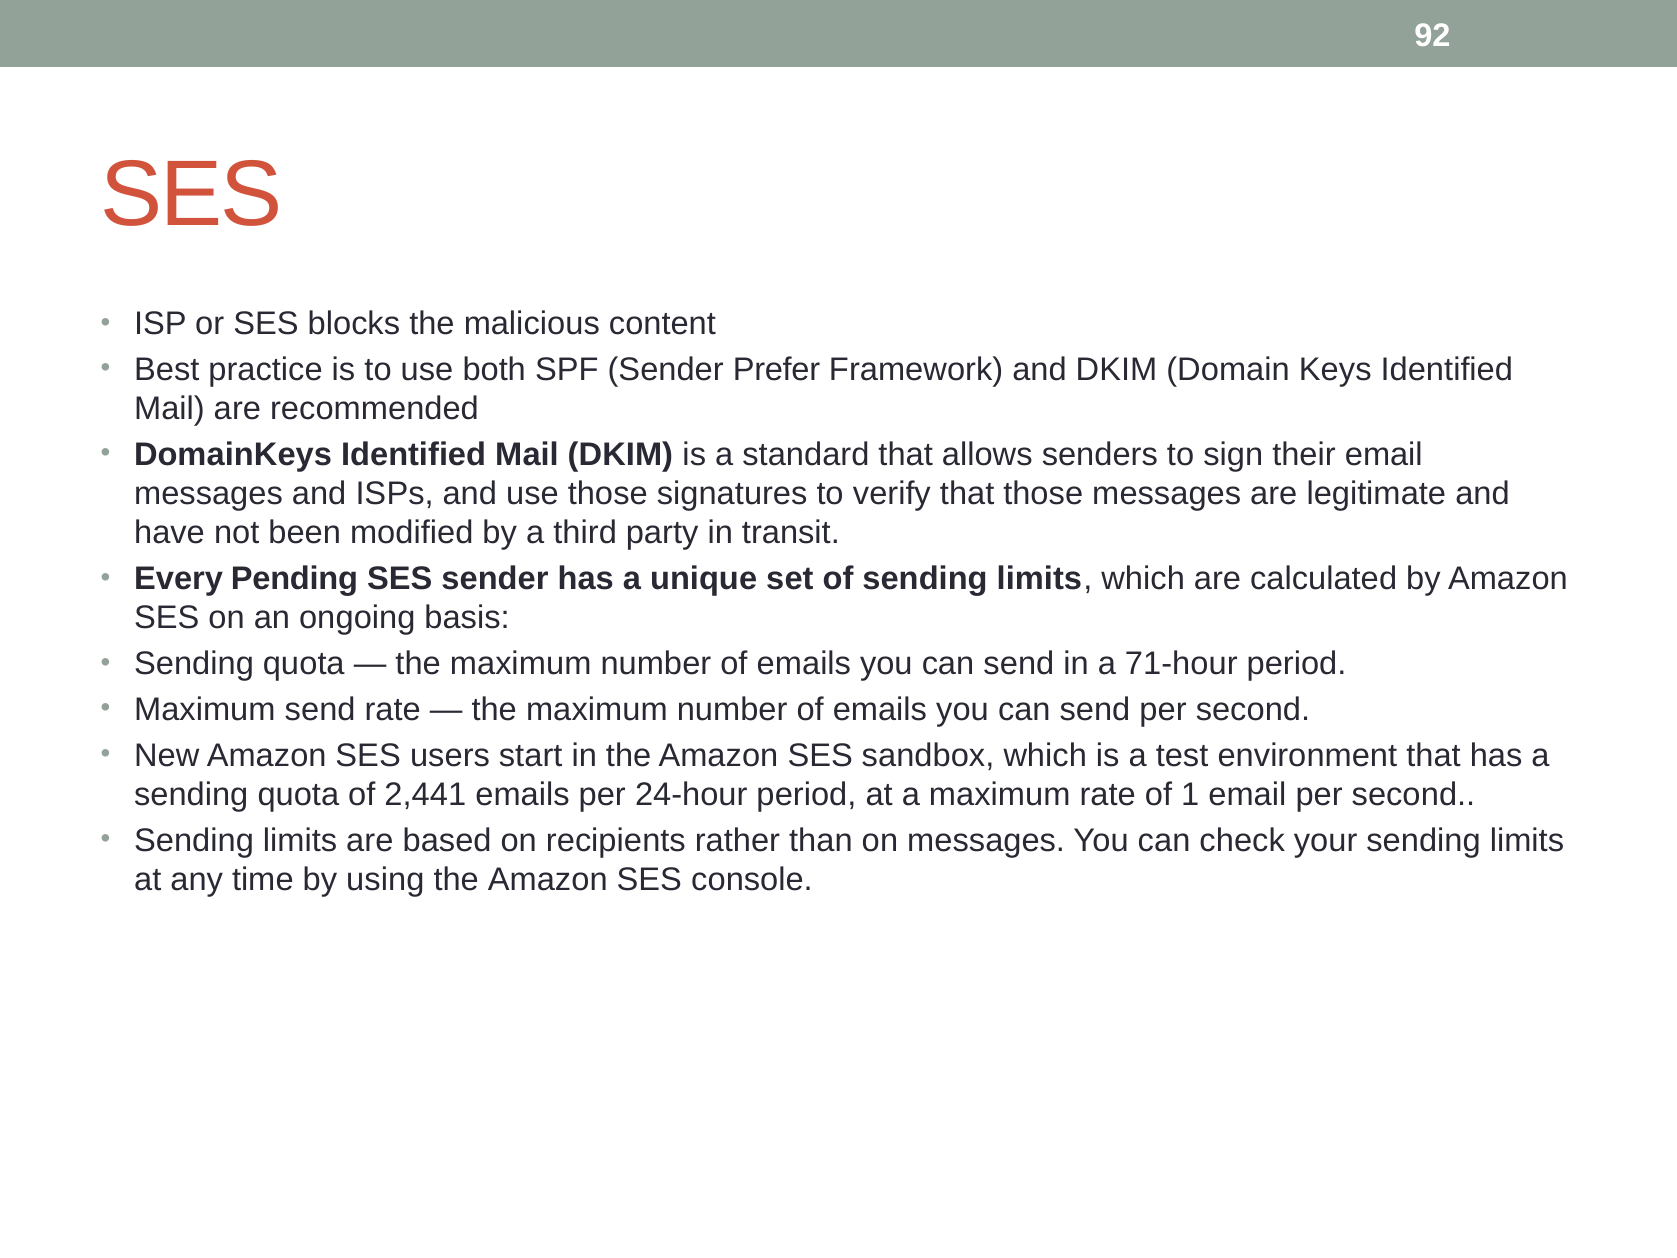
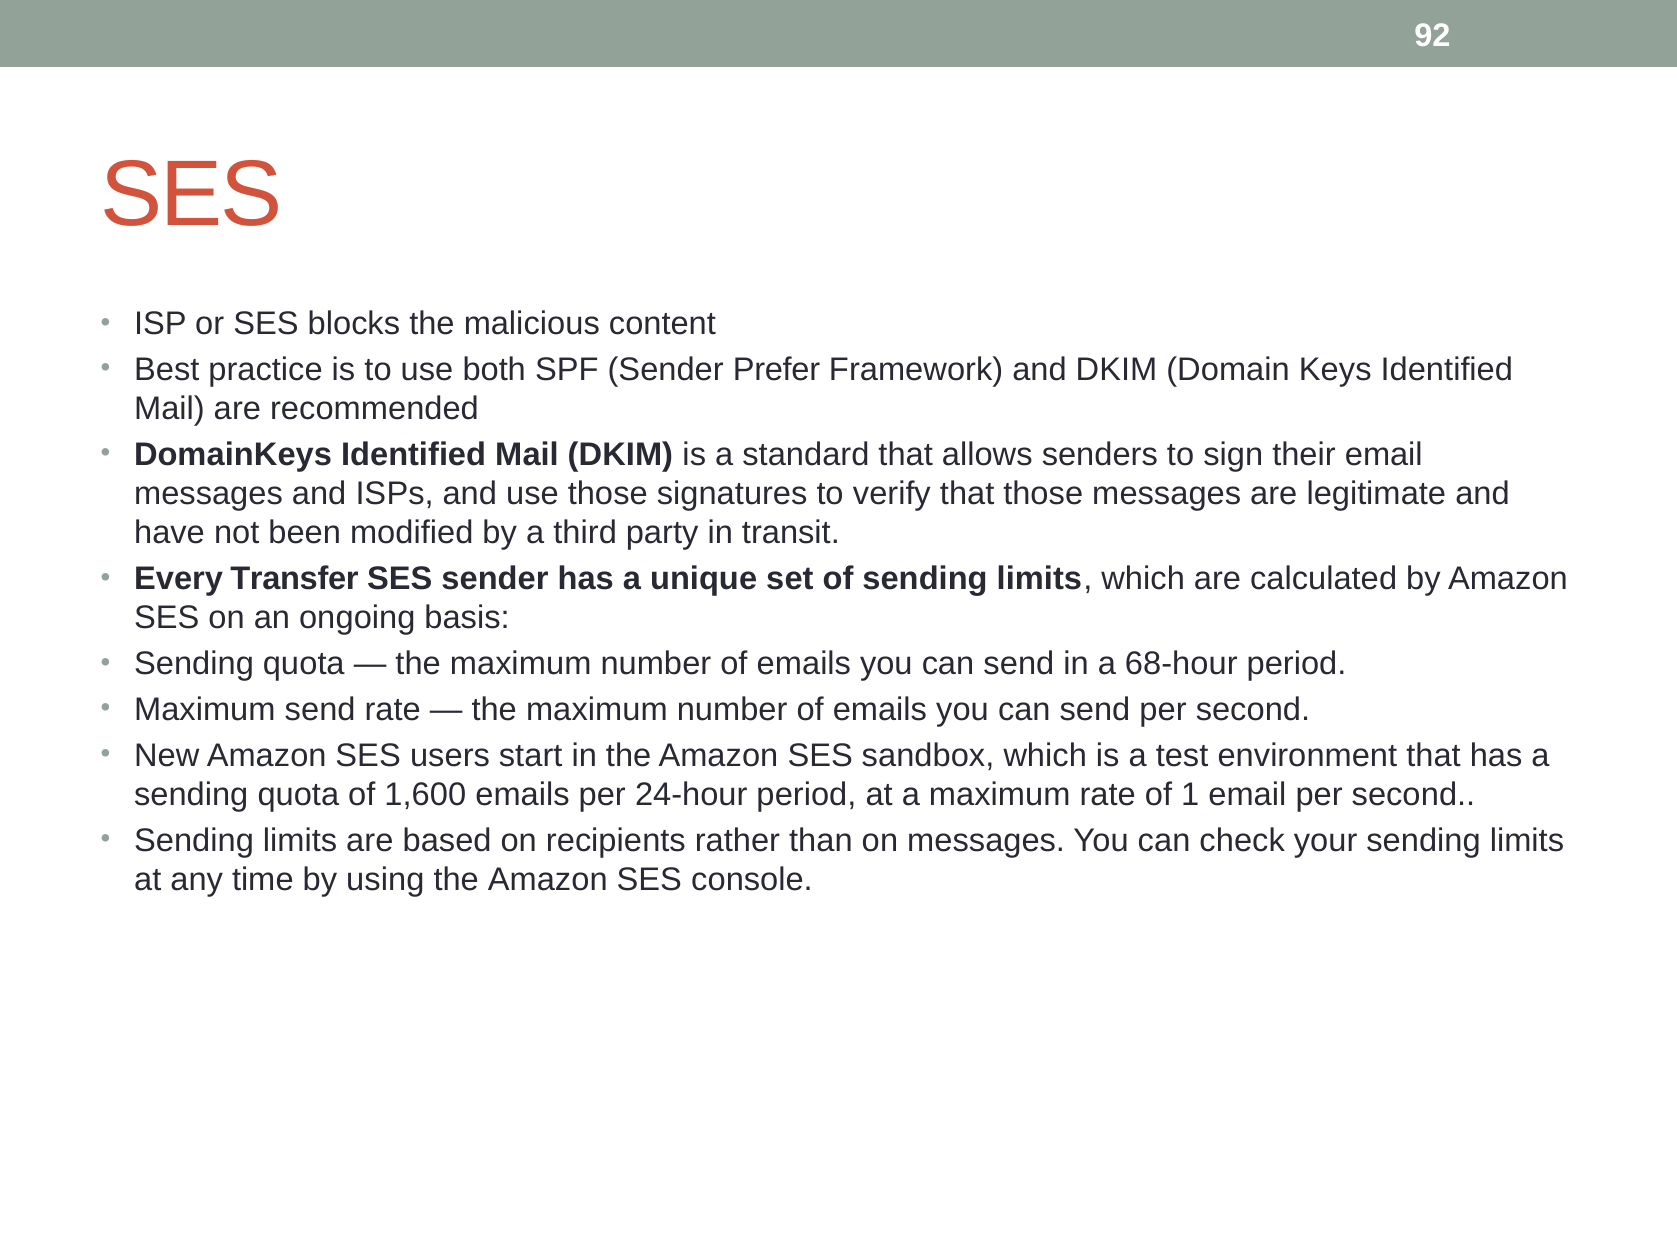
Pending: Pending -> Transfer (294, 579)
71-hour: 71-hour -> 68-hour (1181, 664)
2,441: 2,441 -> 1,600 (425, 794)
